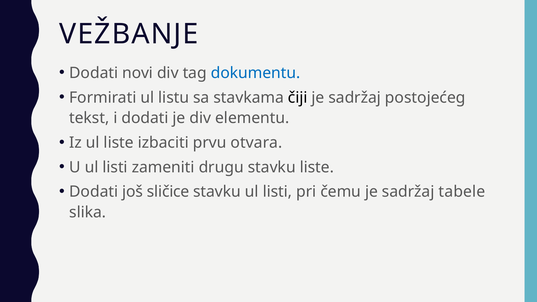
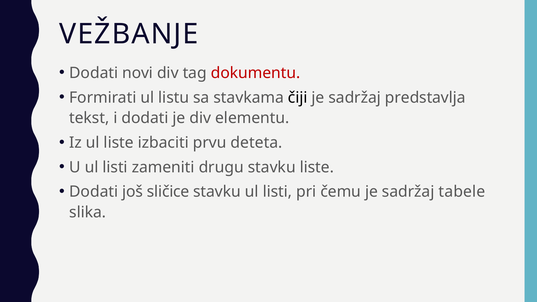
dokumentu colour: blue -> red (256, 73)
postojećeg: postojećeg -> predstavlja (425, 98)
otvara: otvara -> deteta (256, 143)
